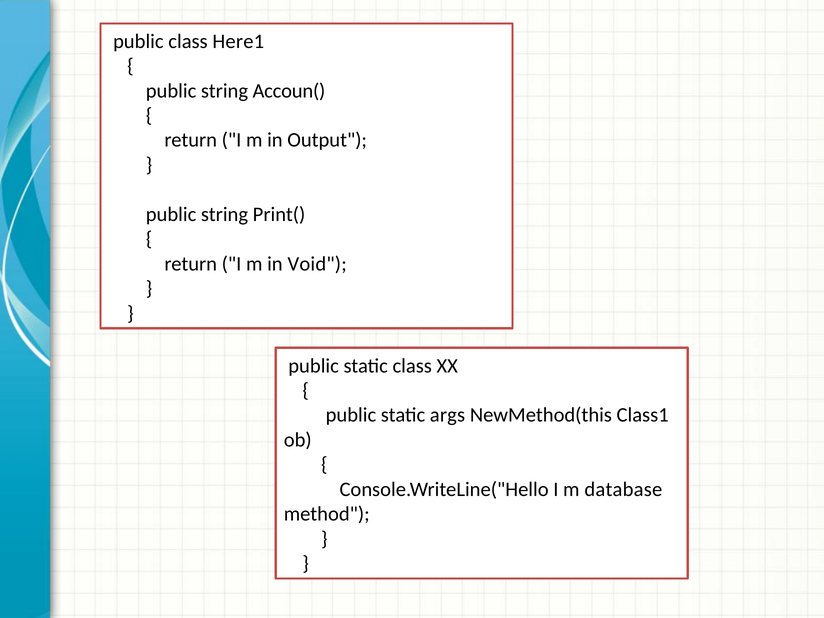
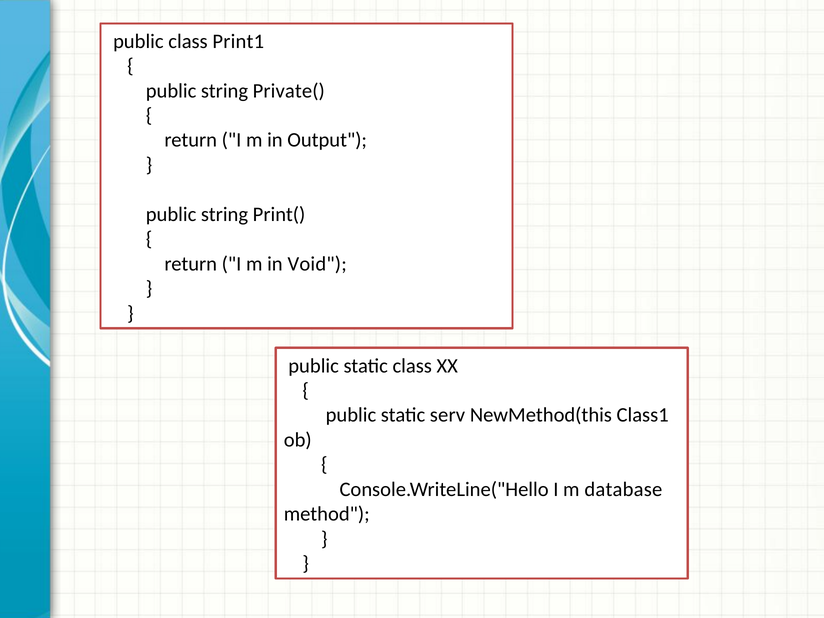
Here1: Here1 -> Print1 (238, 41)
Accoun(: Accoun( -> Private( (289, 91)
args: args -> serv (448, 415)
